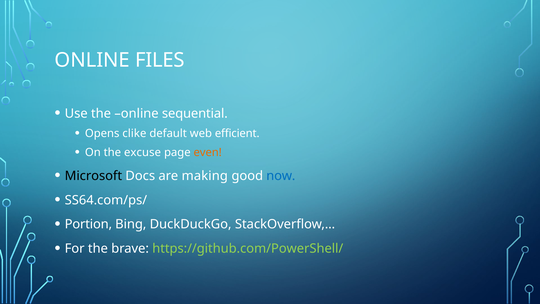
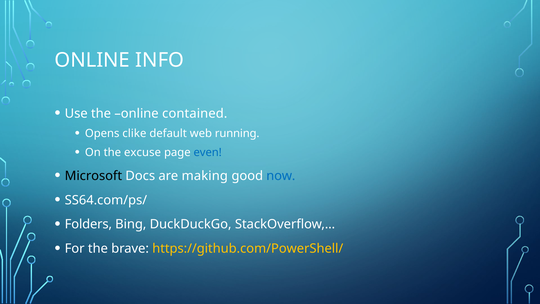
FILES: FILES -> INFO (160, 60)
sequential: sequential -> contained (195, 113)
efficient: efficient -> running (237, 133)
even colour: orange -> blue (208, 152)
Portion: Portion -> Folders (88, 224)
https://github.com/PowerShell/ colour: light green -> yellow (248, 248)
